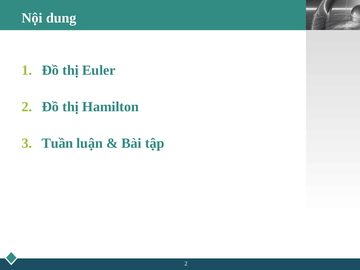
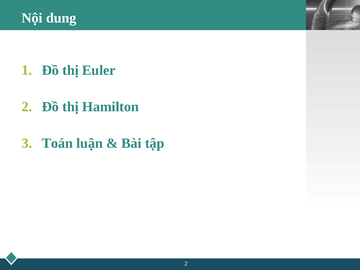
Tuần: Tuần -> Toán (57, 143)
